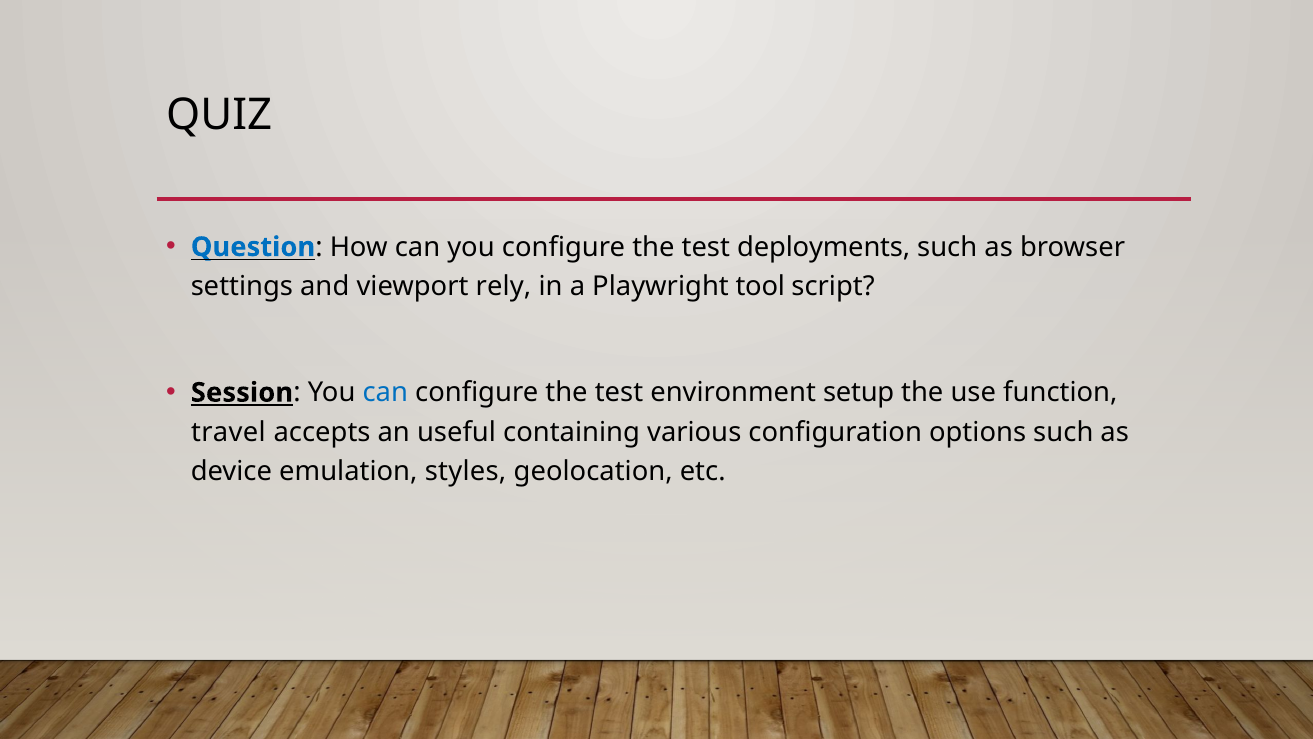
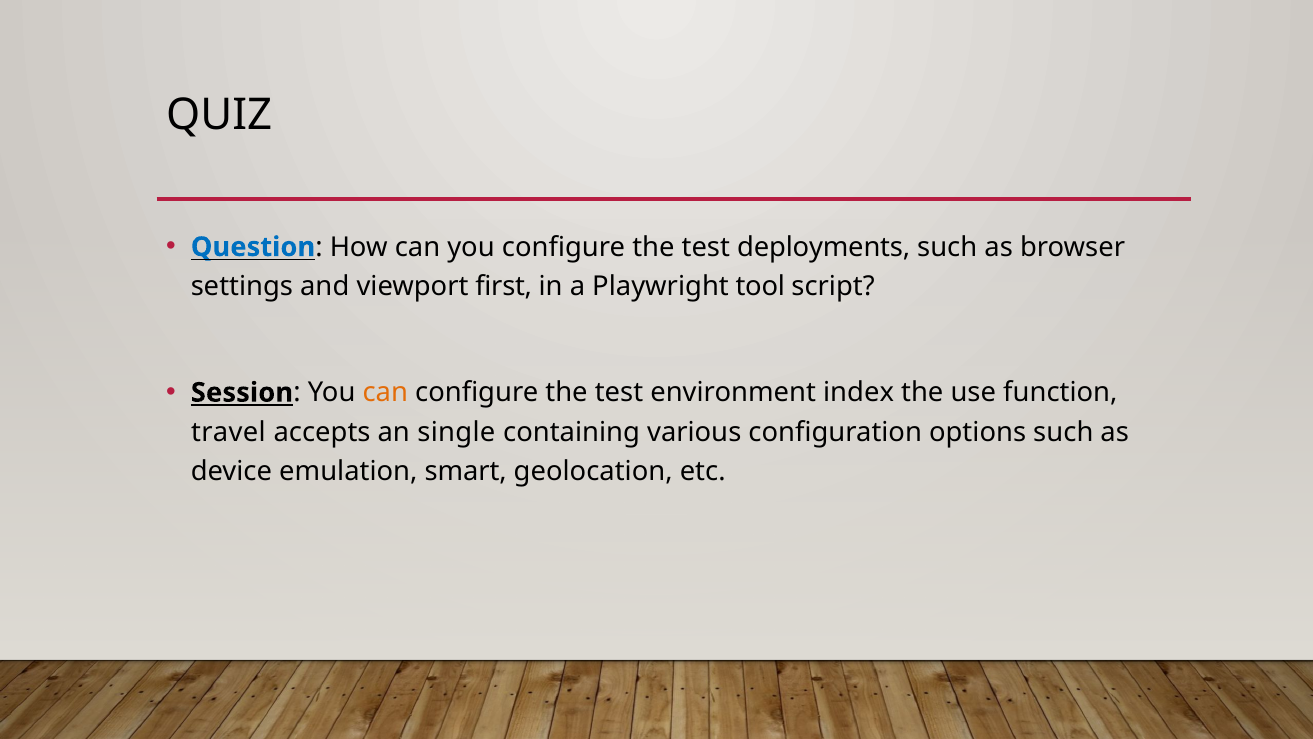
rely: rely -> first (504, 286)
can colour: blue -> orange (385, 392)
setup: setup -> index (859, 392)
useful: useful -> single (456, 432)
styles: styles -> smart (466, 471)
